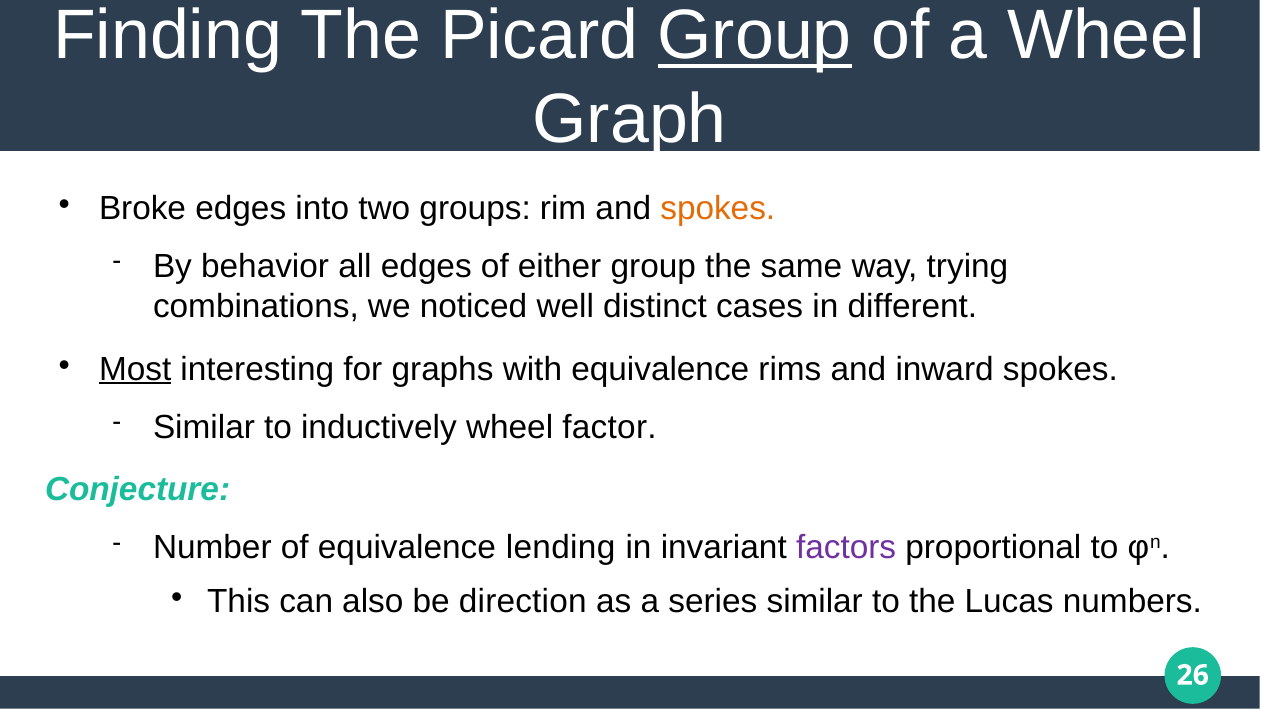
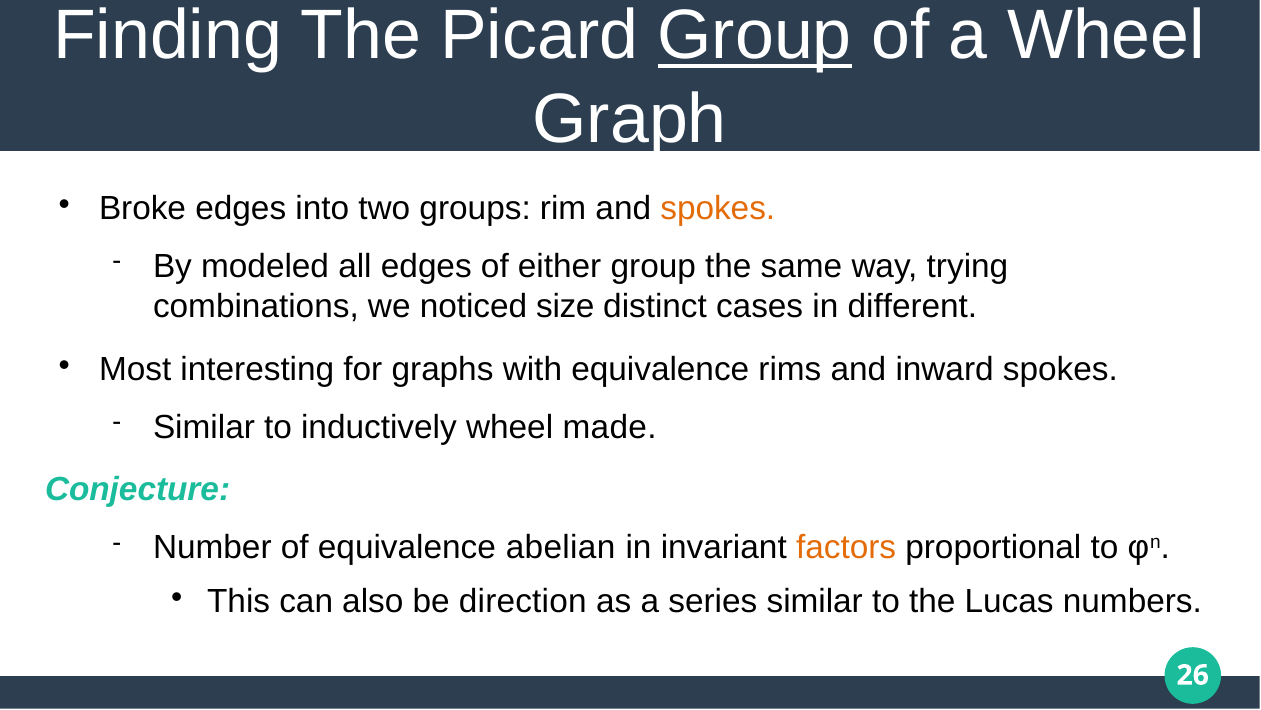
behavior: behavior -> modeled (265, 266)
well: well -> size (565, 306)
Most underline: present -> none (135, 369)
factor: factor -> made (610, 427)
lending: lending -> abelian (561, 547)
factors colour: purple -> orange (846, 547)
